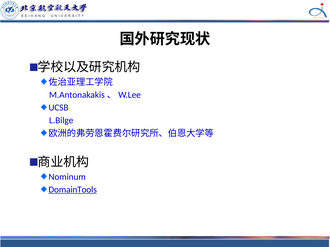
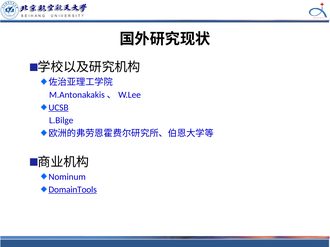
UCSB underline: none -> present (59, 108)
